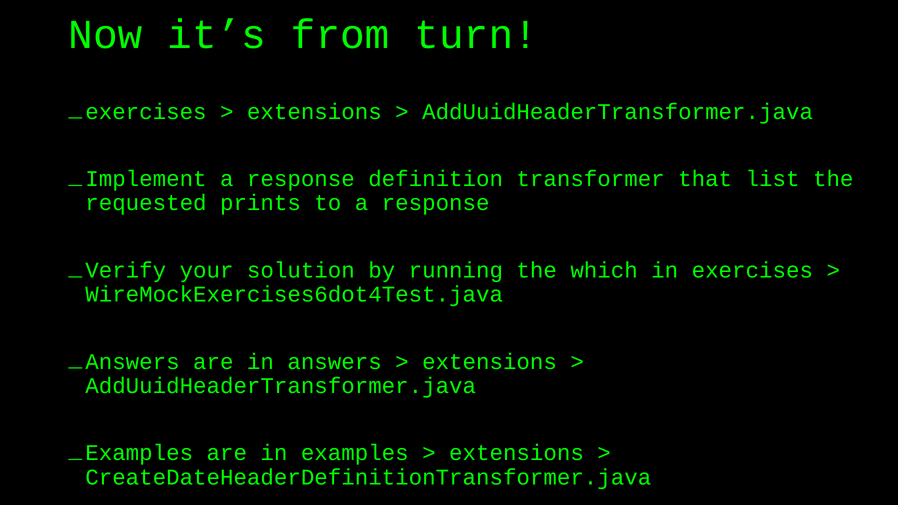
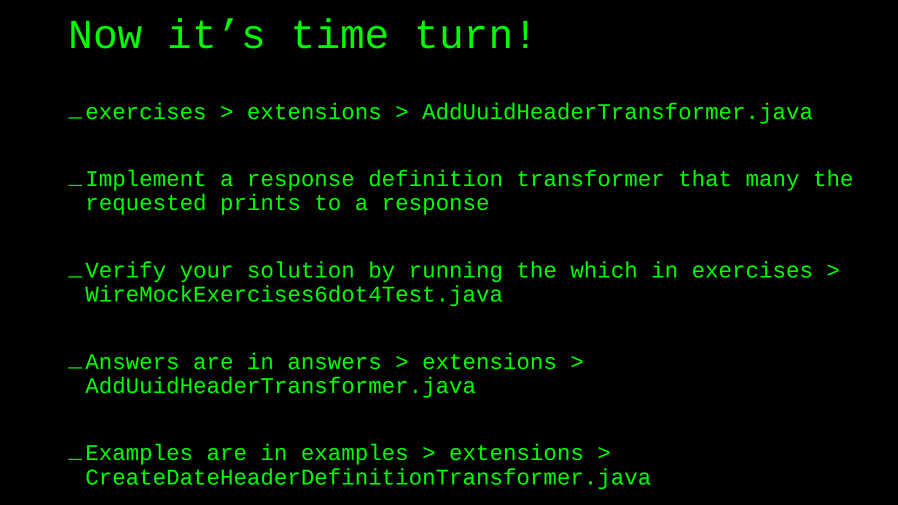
from: from -> time (340, 35)
list: list -> many (773, 179)
